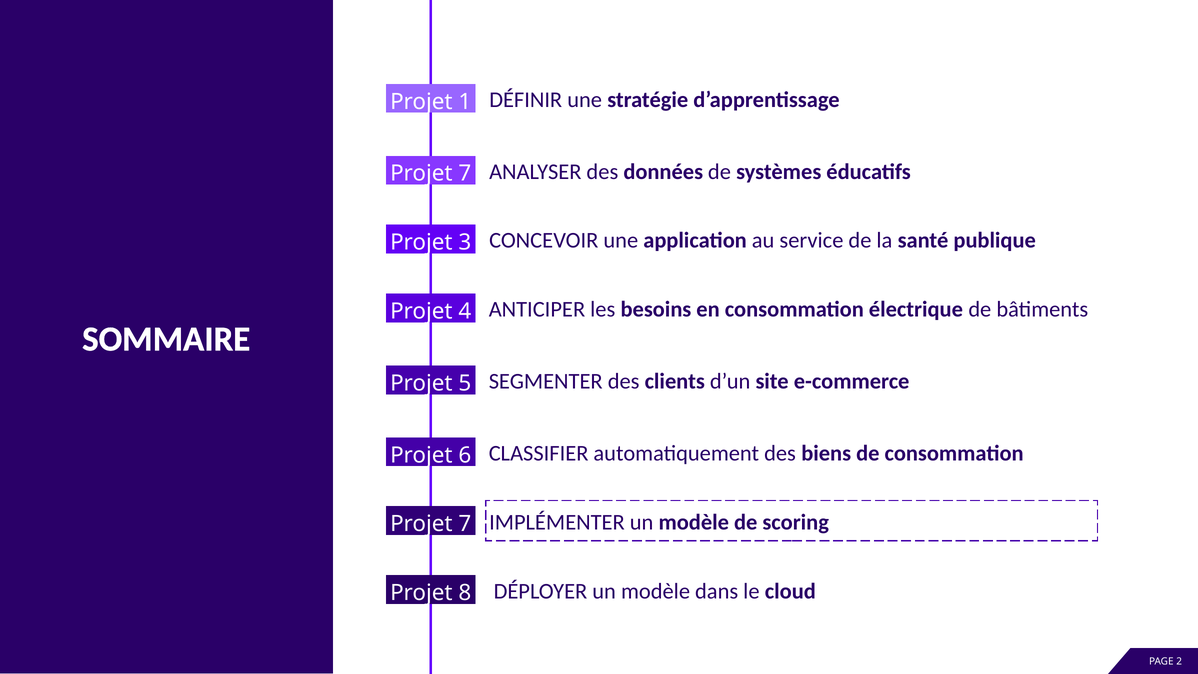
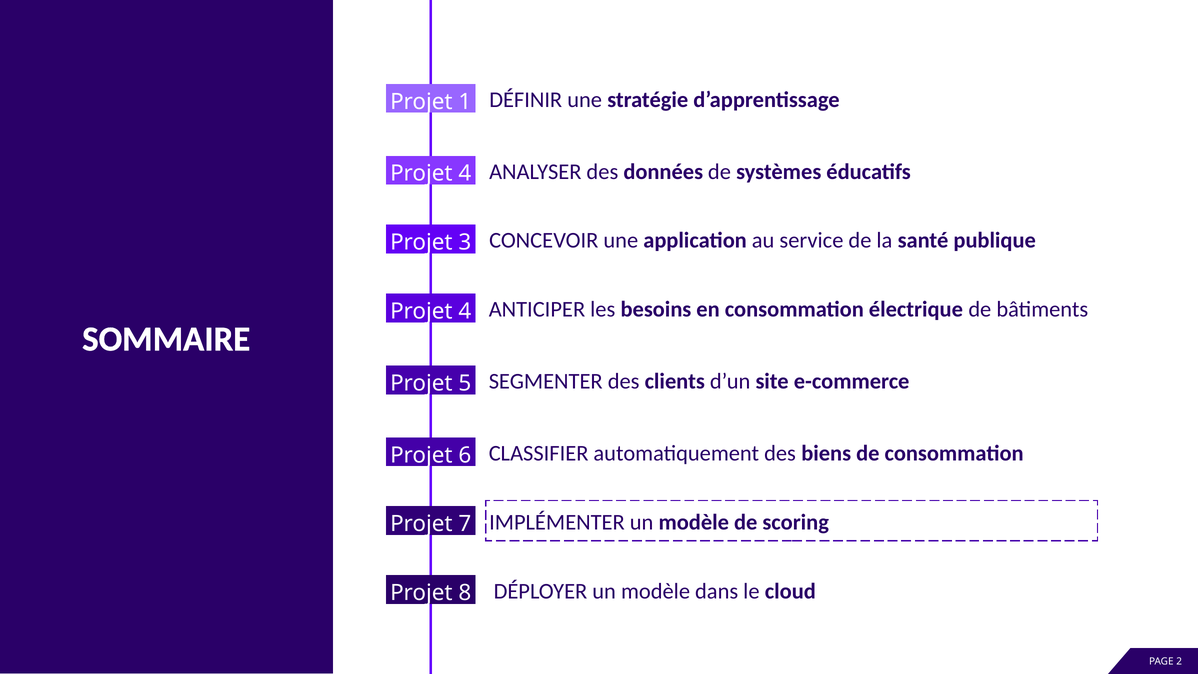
7: 7 -> 4 (465, 174)
